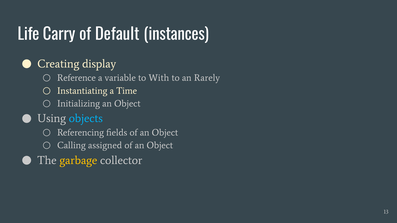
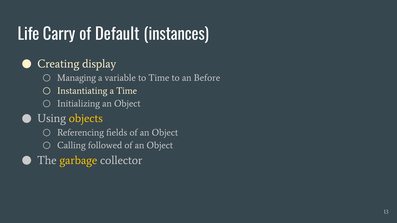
Reference: Reference -> Managing (76, 78)
to With: With -> Time (159, 78)
Rarely: Rarely -> Before (207, 78)
objects colour: light blue -> yellow (86, 119)
assigned: assigned -> followed (105, 146)
